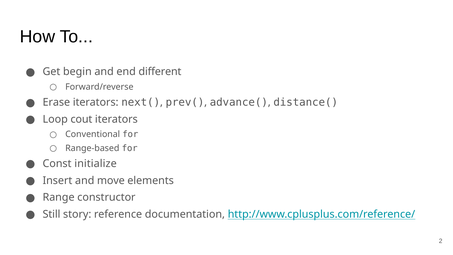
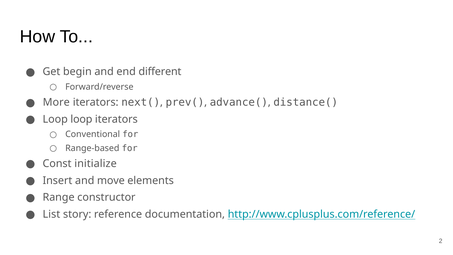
Erase: Erase -> More (56, 102)
Loop cout: cout -> loop (81, 119)
Still: Still -> List (51, 214)
